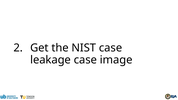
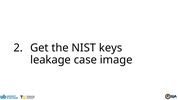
NIST case: case -> keys (111, 48)
